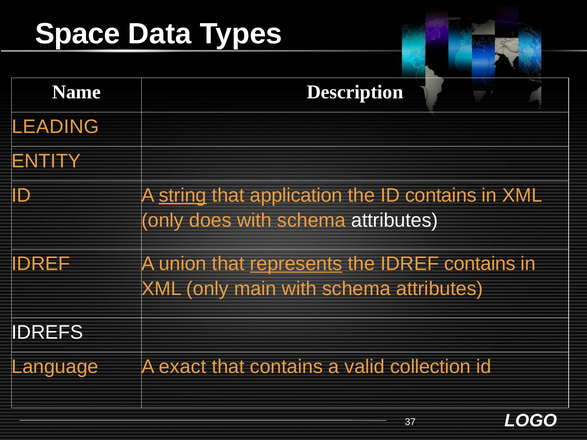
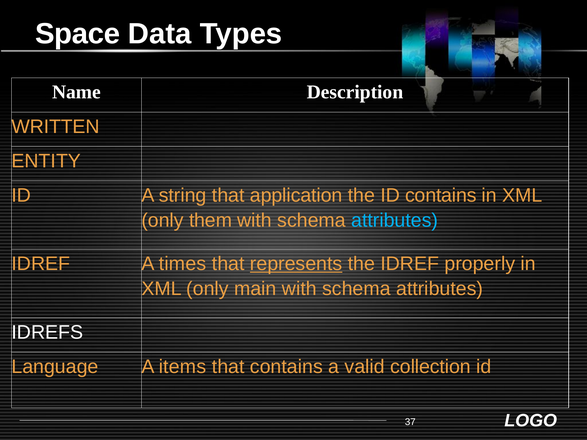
LEADING: LEADING -> WRITTEN (56, 127)
string underline: present -> none (183, 195)
does: does -> them (211, 220)
attributes colour: white -> light blue (395, 220)
union: union -> times (183, 264)
IDREF contains: contains -> properly (480, 264)
exact: exact -> items (183, 367)
